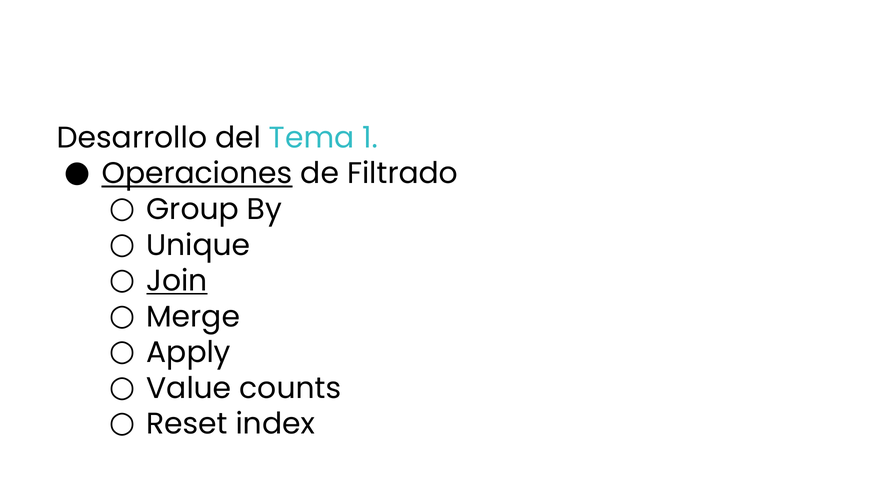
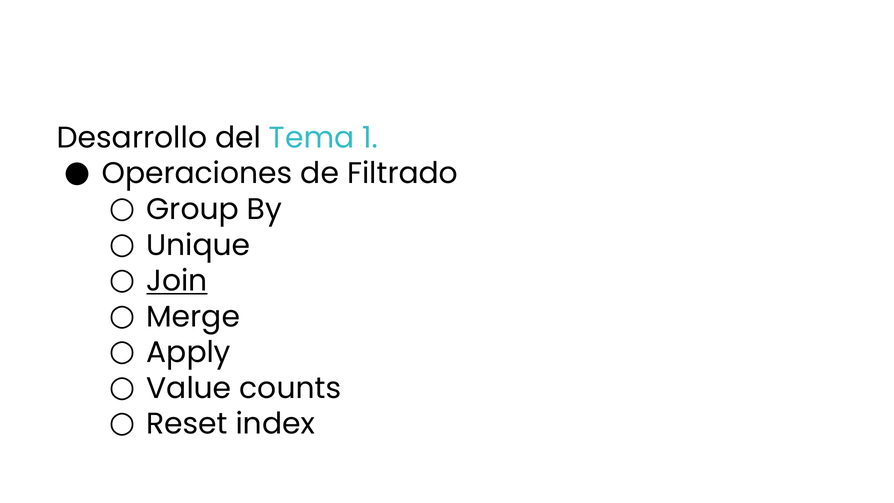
Operaciones underline: present -> none (197, 174)
